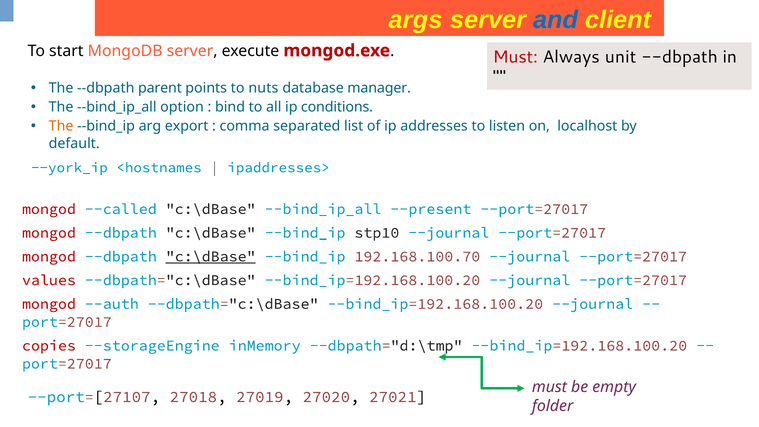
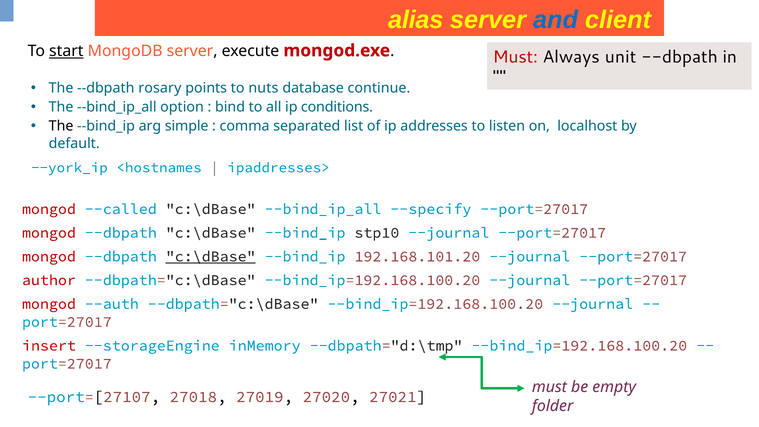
args: args -> alias (416, 20)
start underline: none -> present (66, 51)
parent: parent -> rosary (160, 88)
manager: manager -> continue (379, 88)
The colour: orange -> black (61, 126)
export: export -> simple (187, 126)
--present: --present -> --specify (431, 209)
192.168.100.70: 192.168.100.70 -> 192.168.101.20 (417, 256)
values: values -> author (49, 280)
copies: copies -> insert (49, 346)
